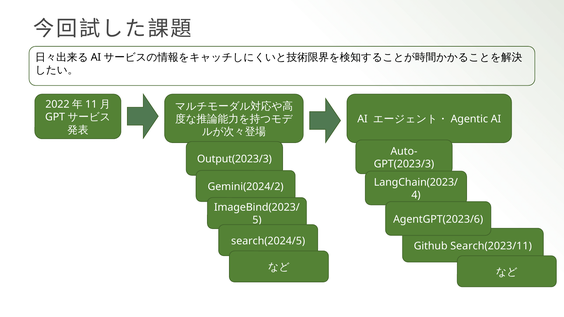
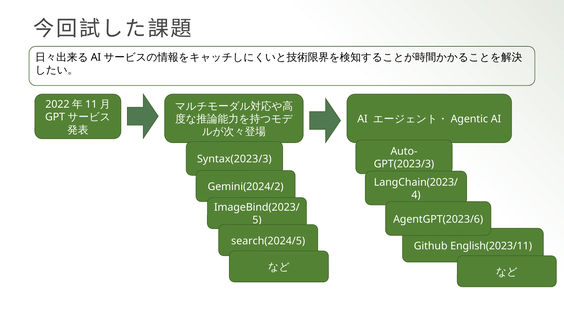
Output(2023/3: Output(2023/3 -> Syntax(2023/3 (234, 159)
Search(2023/11: Search(2023/11 -> English(2023/11 (491, 246)
